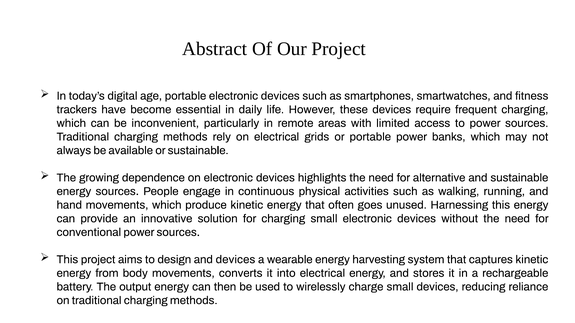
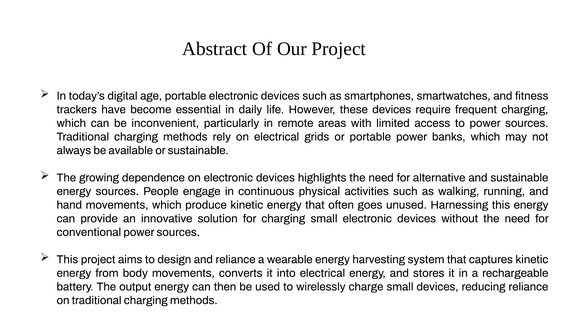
and devices: devices -> reliance (235, 260)
